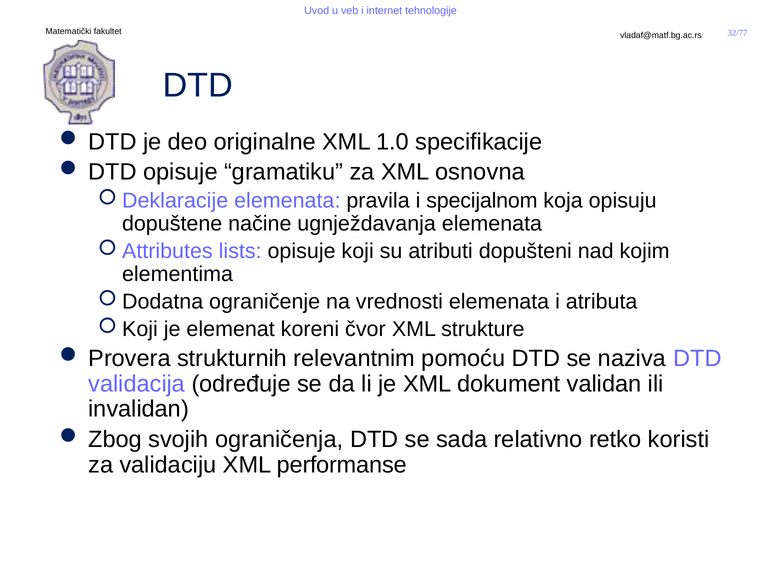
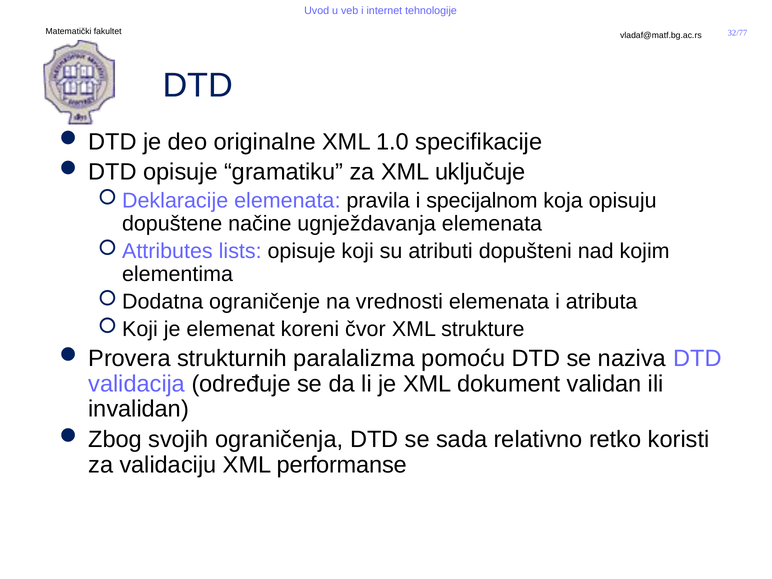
osnovna: osnovna -> uključuje (480, 172)
relevantnim: relevantnim -> paralalizma (354, 358)
